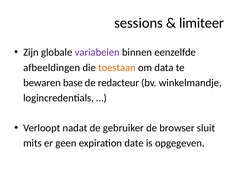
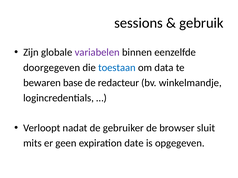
limiteer: limiteer -> gebruik (201, 23)
afbeeldingen: afbeeldingen -> doorgegeven (52, 68)
toestaan colour: orange -> blue (117, 68)
